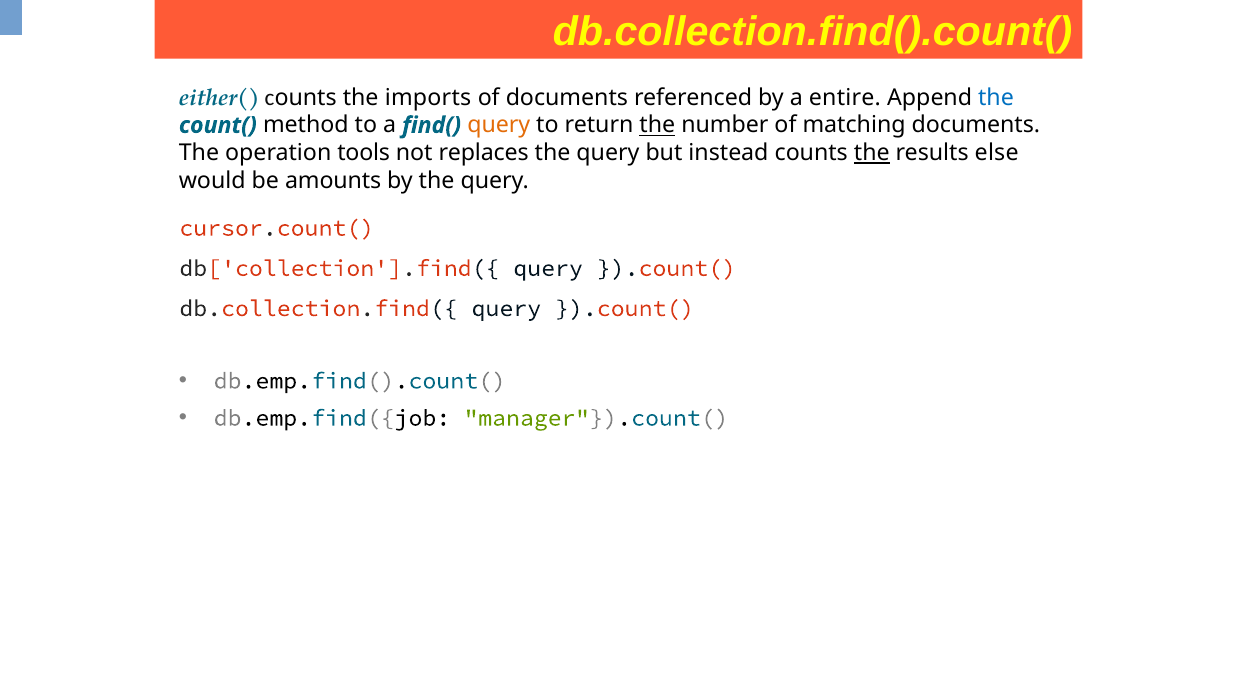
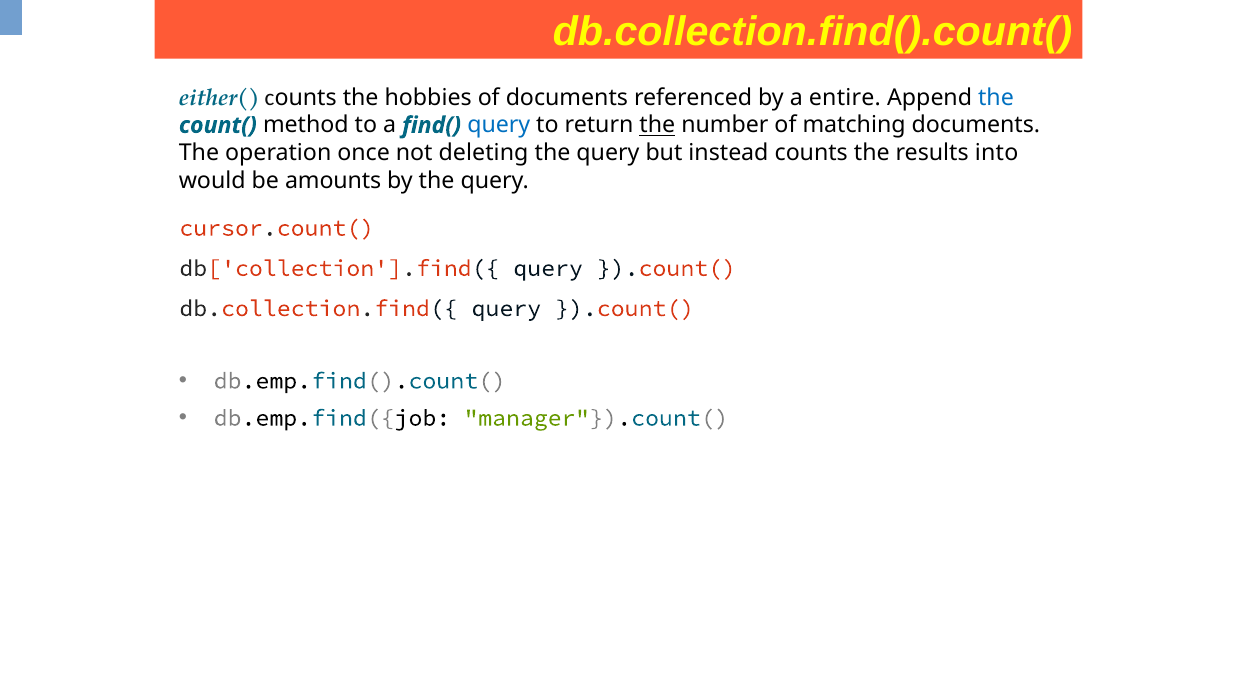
imports: imports -> hobbies (428, 97)
query colour: orange -> blue (499, 125)
tools: tools -> once (364, 153)
replaces: replaces -> deleting (484, 153)
the underline: present -> none (872, 153)
else: else -> into (997, 153)
